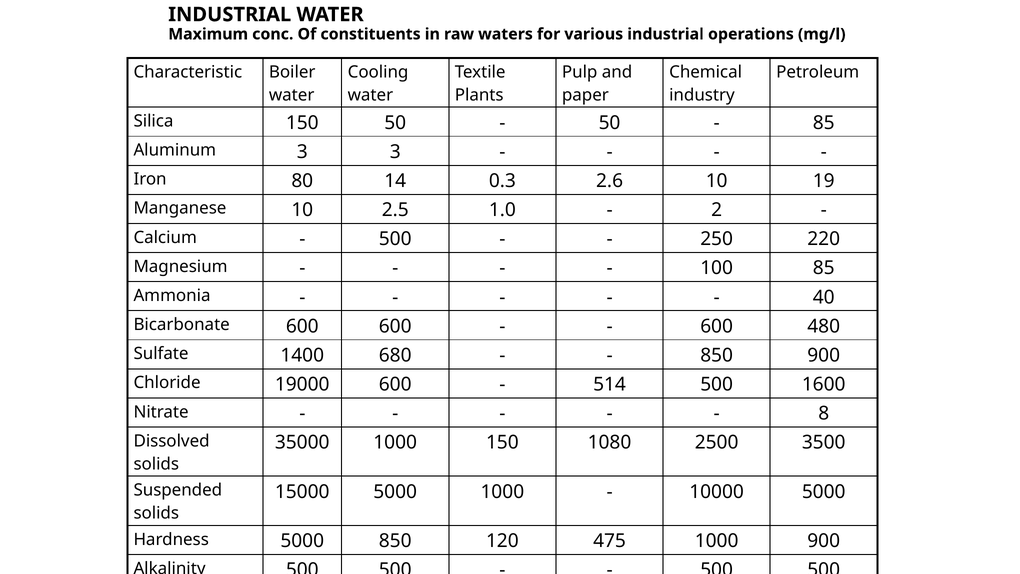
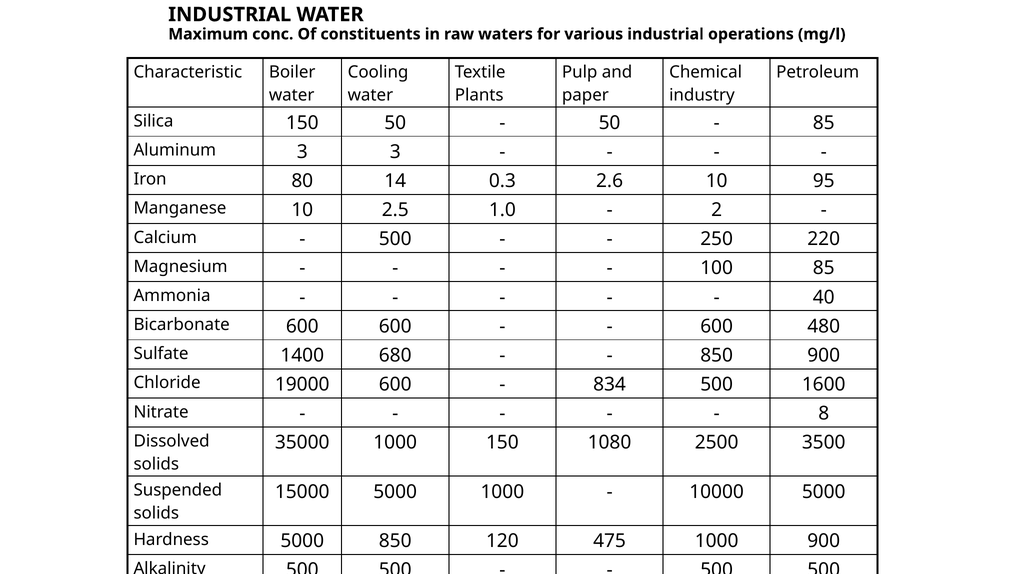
19: 19 -> 95 (824, 181)
514: 514 -> 834 (610, 384)
